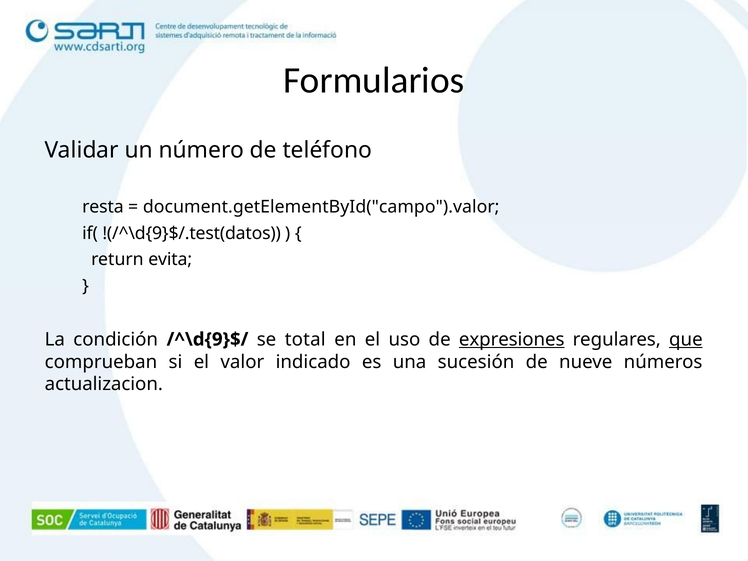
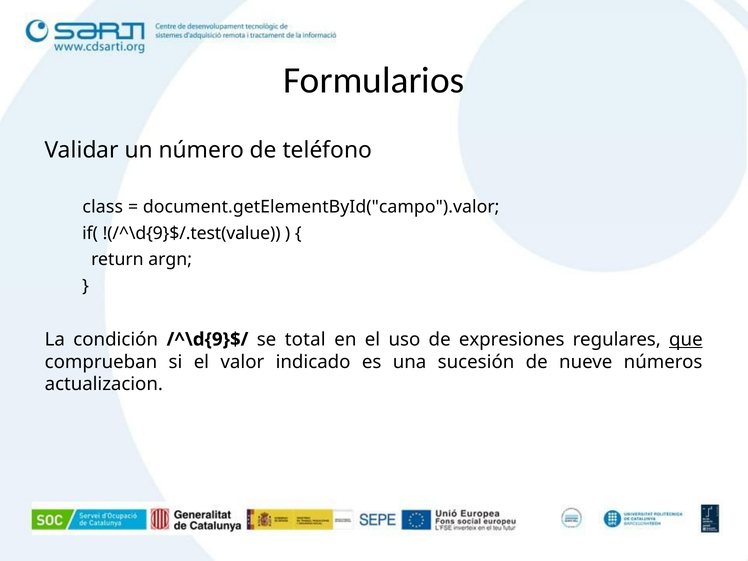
resta: resta -> class (103, 207)
!(/^\d{9}$/.test(datos: !(/^\d{9}$/.test(datos -> !(/^\d{9}$/.test(value (192, 233)
evita: evita -> argn (170, 260)
expresiones underline: present -> none (512, 339)
